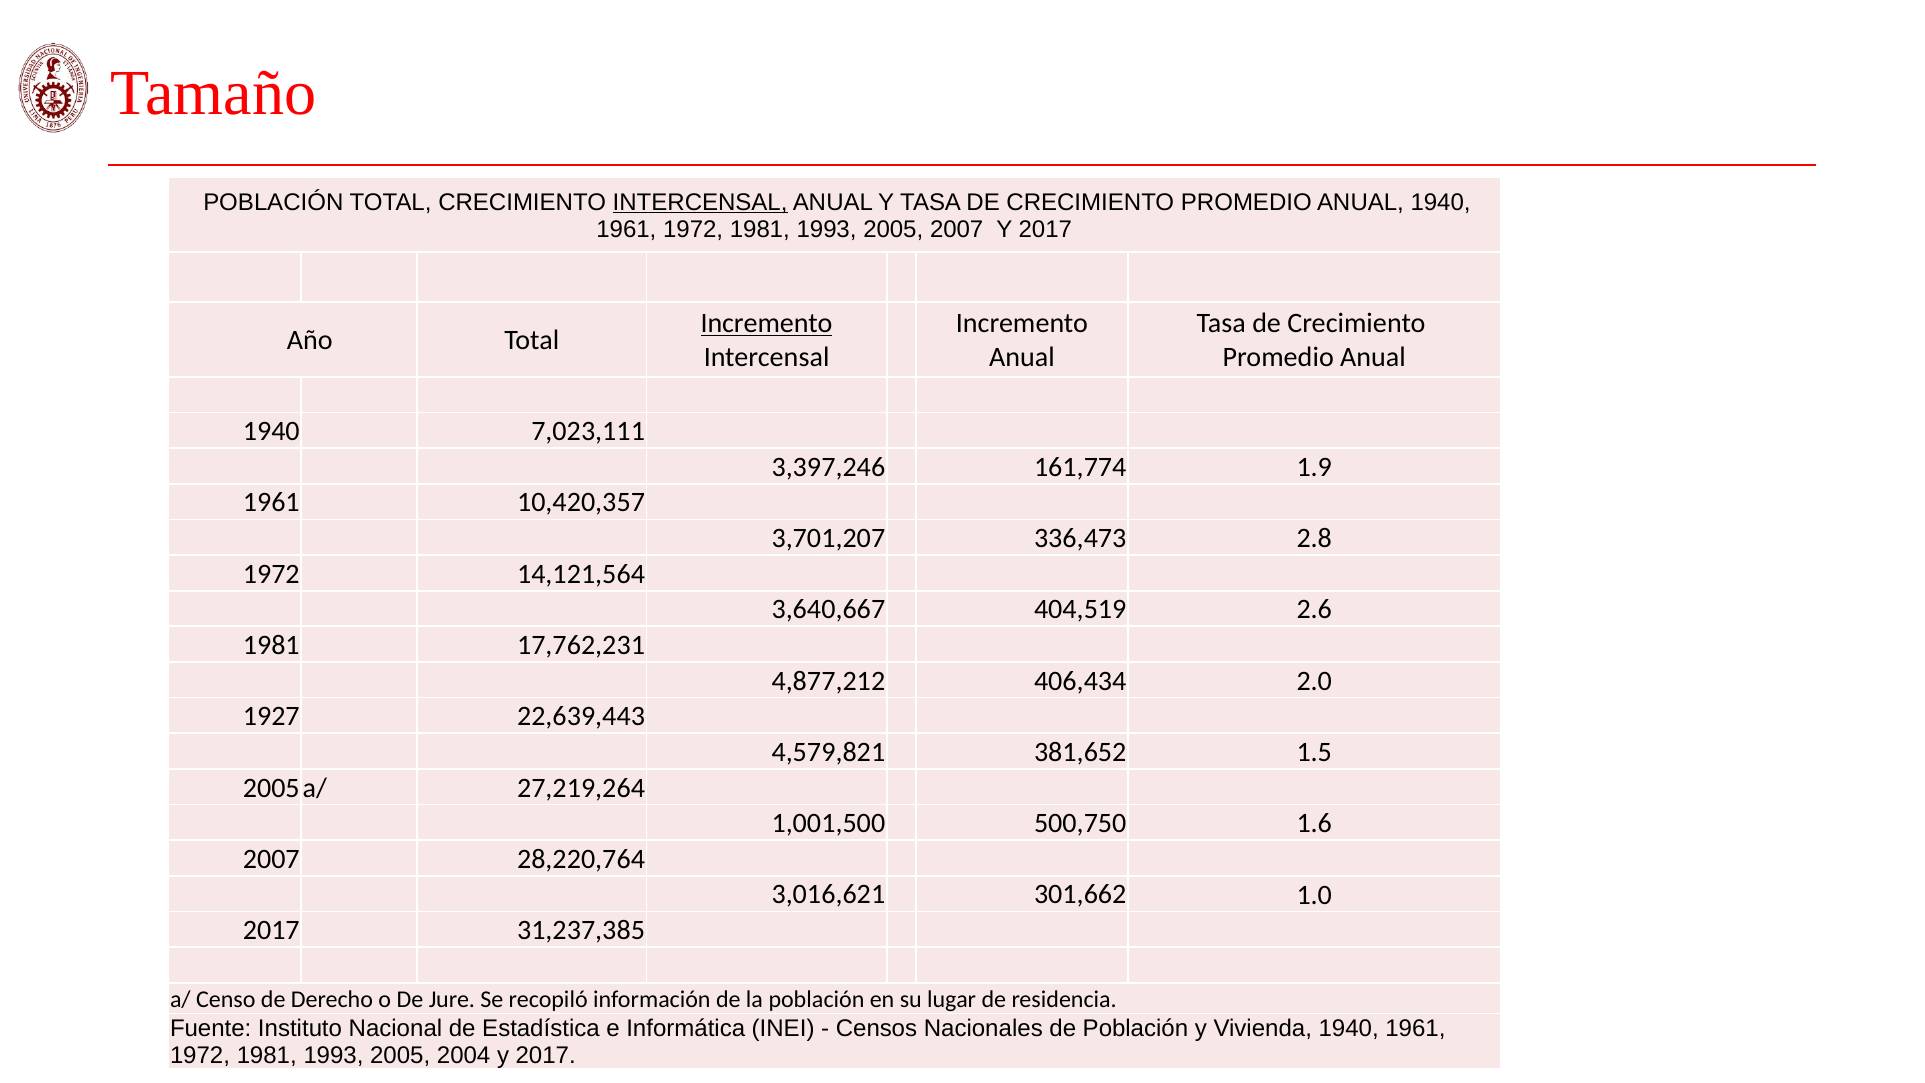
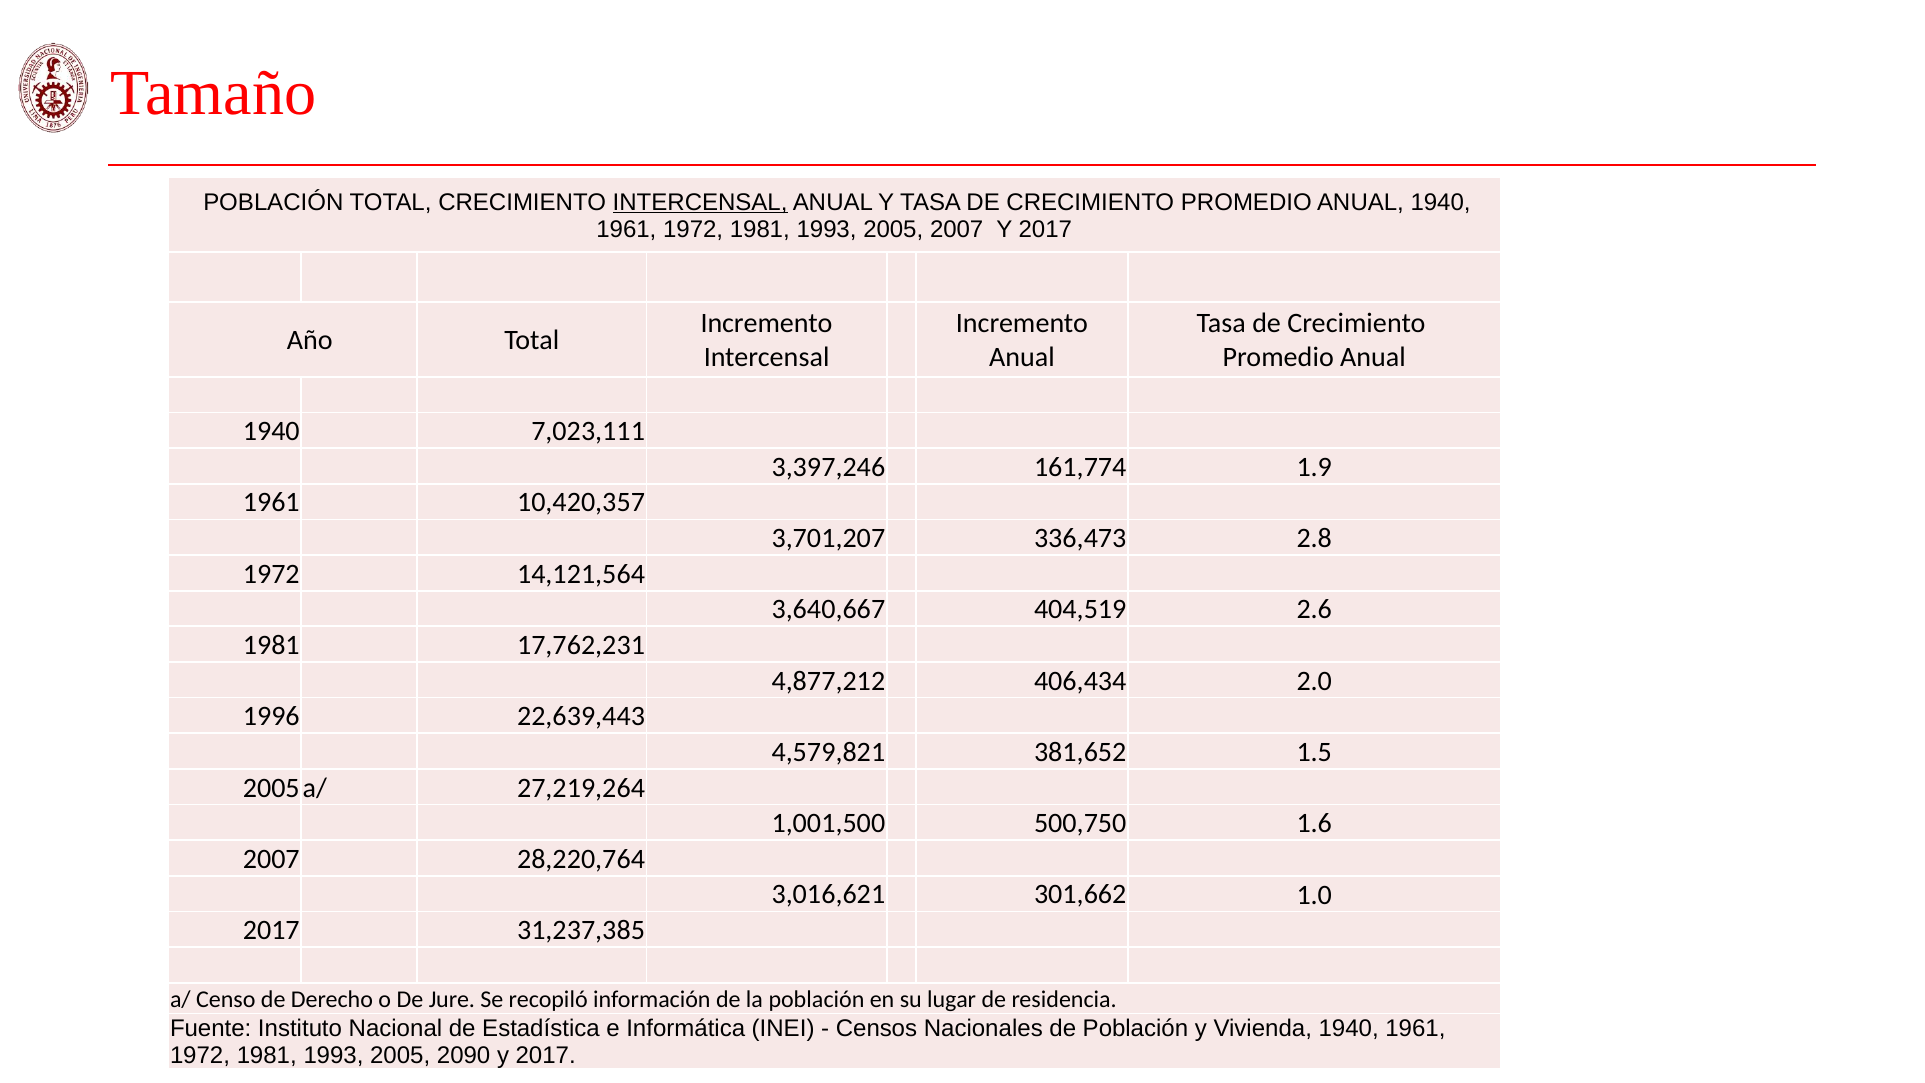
Incremento underline: present -> none (767, 323)
1927: 1927 -> 1996 (271, 716)
2004: 2004 -> 2090 (464, 1056)
